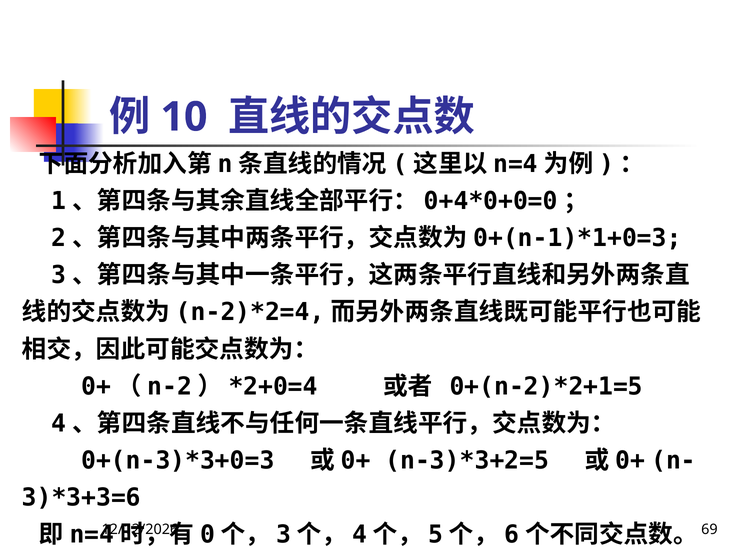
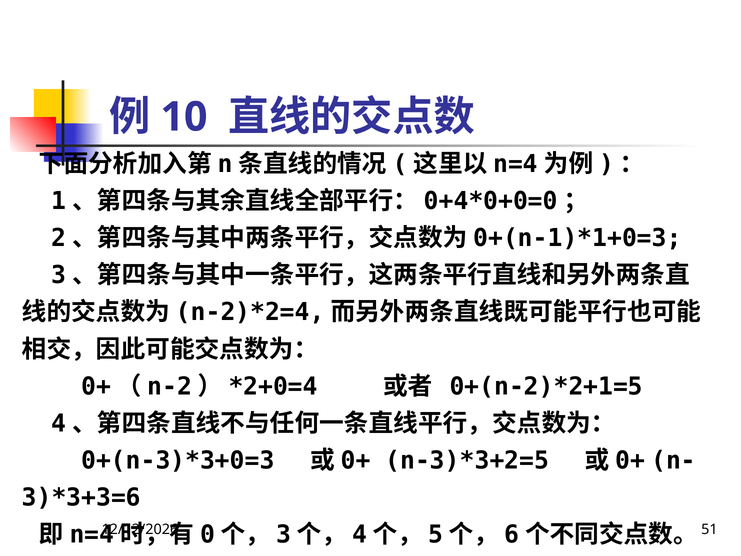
69: 69 -> 51 (709, 529)
